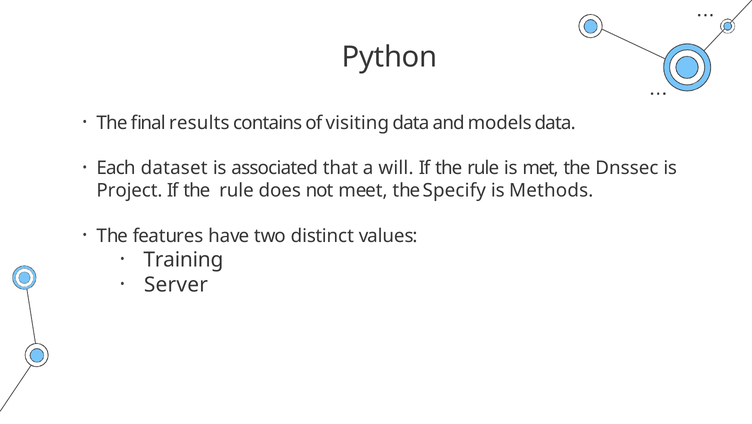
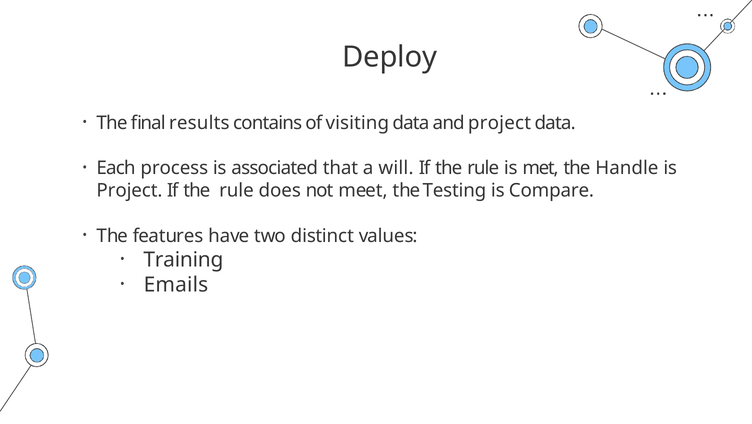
Python: Python -> Deploy (390, 57)
and models: models -> project (500, 123)
dataset: dataset -> process (174, 168)
Dnssec: Dnssec -> Handle (627, 168)
Specify: Specify -> Testing (454, 190)
Methods: Methods -> Compare (551, 190)
Server: Server -> Emails (176, 285)
